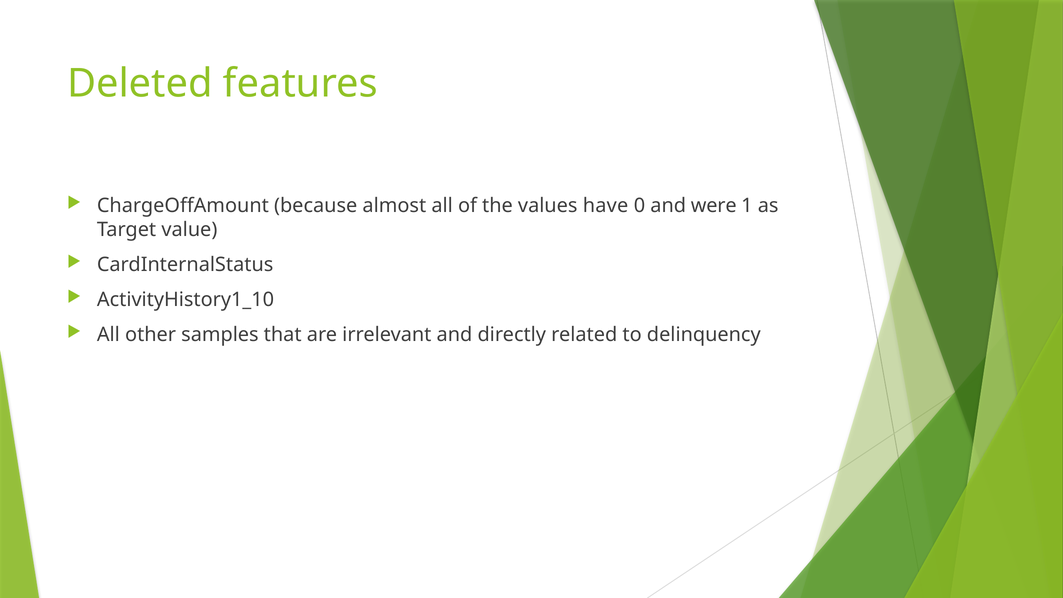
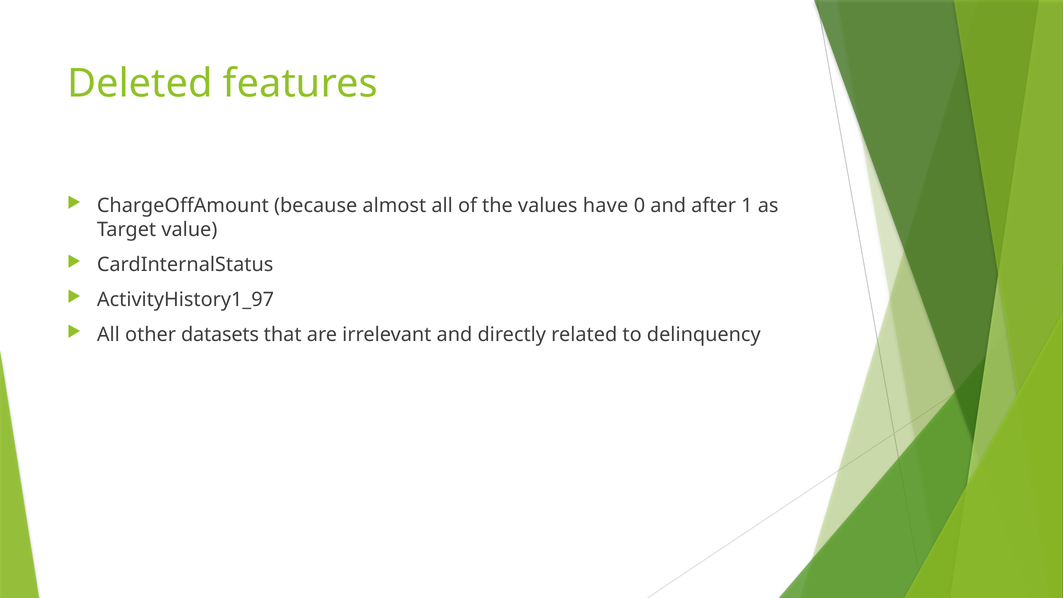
were: were -> after (714, 206)
ActivityHistory1_10: ActivityHistory1_10 -> ActivityHistory1_97 (185, 300)
samples: samples -> datasets (220, 335)
